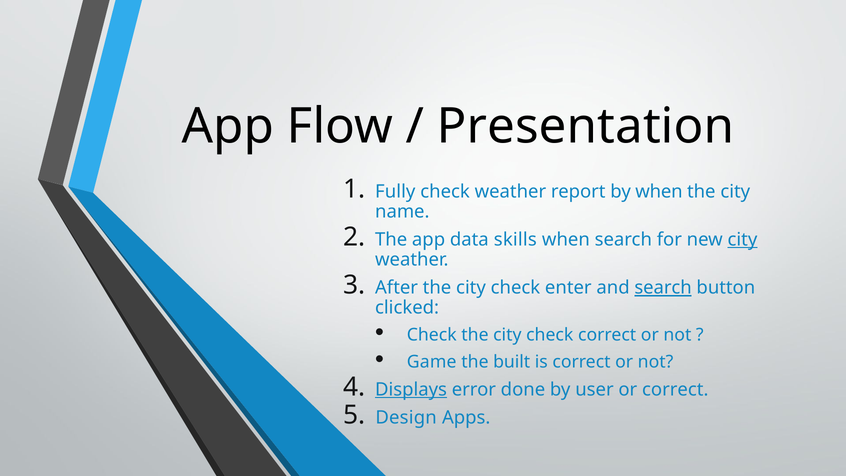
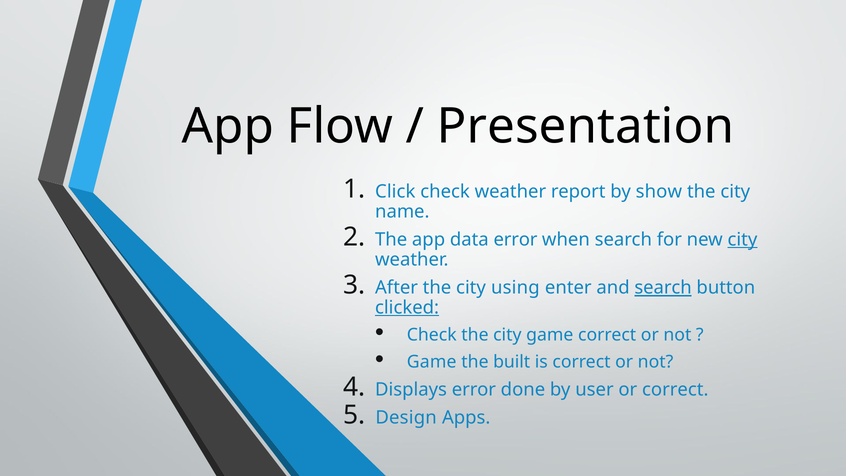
Fully: Fully -> Click (395, 192)
by when: when -> show (659, 192)
data skills: skills -> error (515, 240)
After the city check: check -> using (515, 288)
clicked underline: none -> present (407, 308)
Check the city check: check -> game (550, 335)
Displays underline: present -> none (411, 390)
